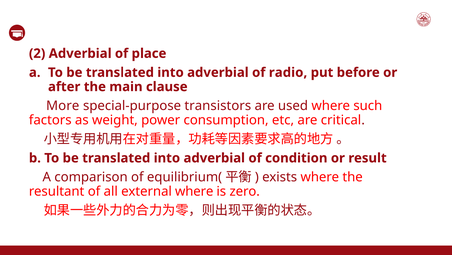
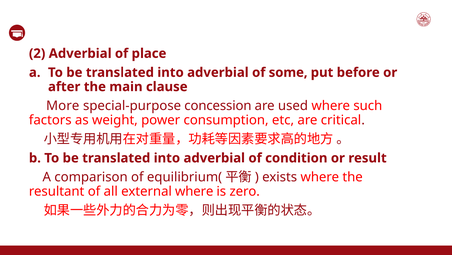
radio: radio -> some (288, 72)
transistors: transistors -> concession (218, 105)
